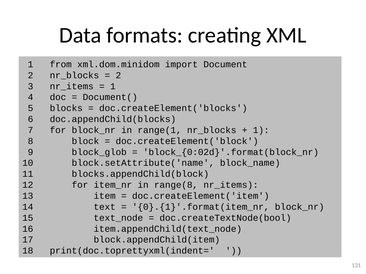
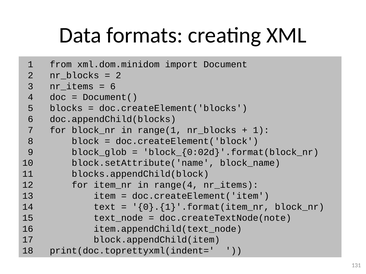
1: 1 -> 6 (113, 86)
range(8: range(8 -> range(4 (176, 185)
doc.createTextNode(bool: doc.createTextNode(bool -> doc.createTextNode(note (225, 218)
